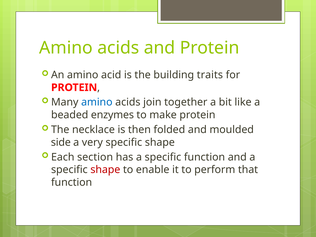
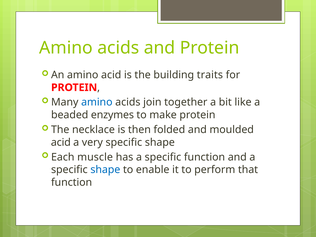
side: side -> acid (61, 142)
section: section -> muscle (95, 157)
shape colour: red -> blue (105, 170)
